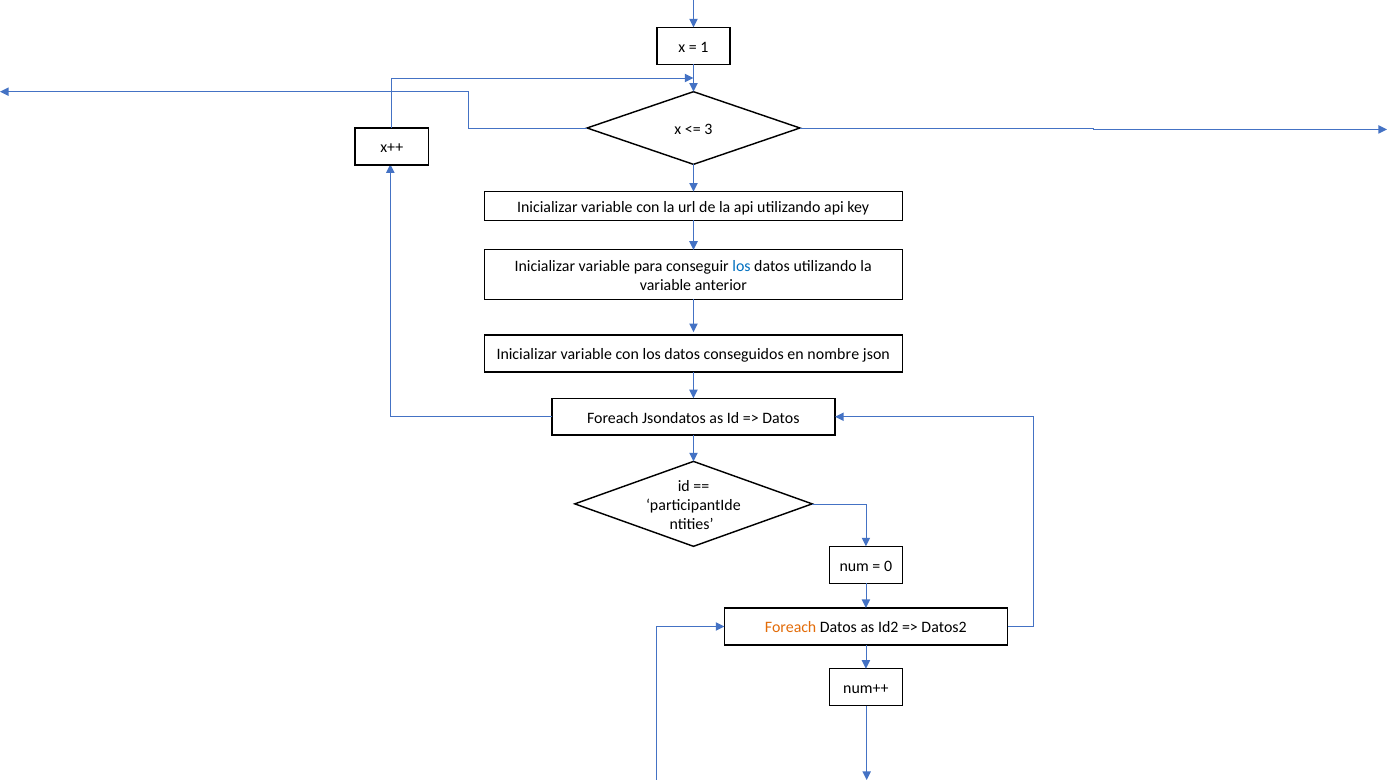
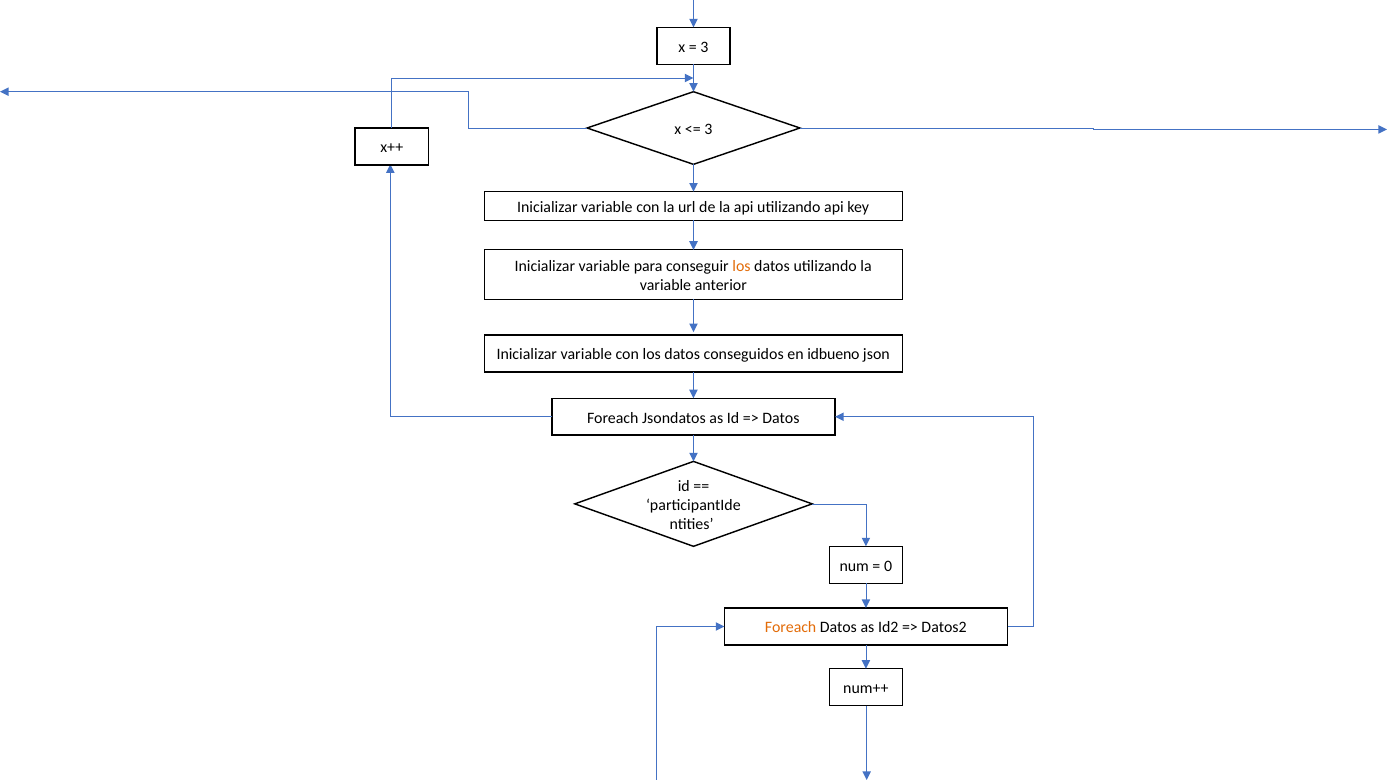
1: 1 -> 3 (704, 47)
los colour: blue -> orange (742, 266)
nombre: nombre -> idbueno (833, 355)
